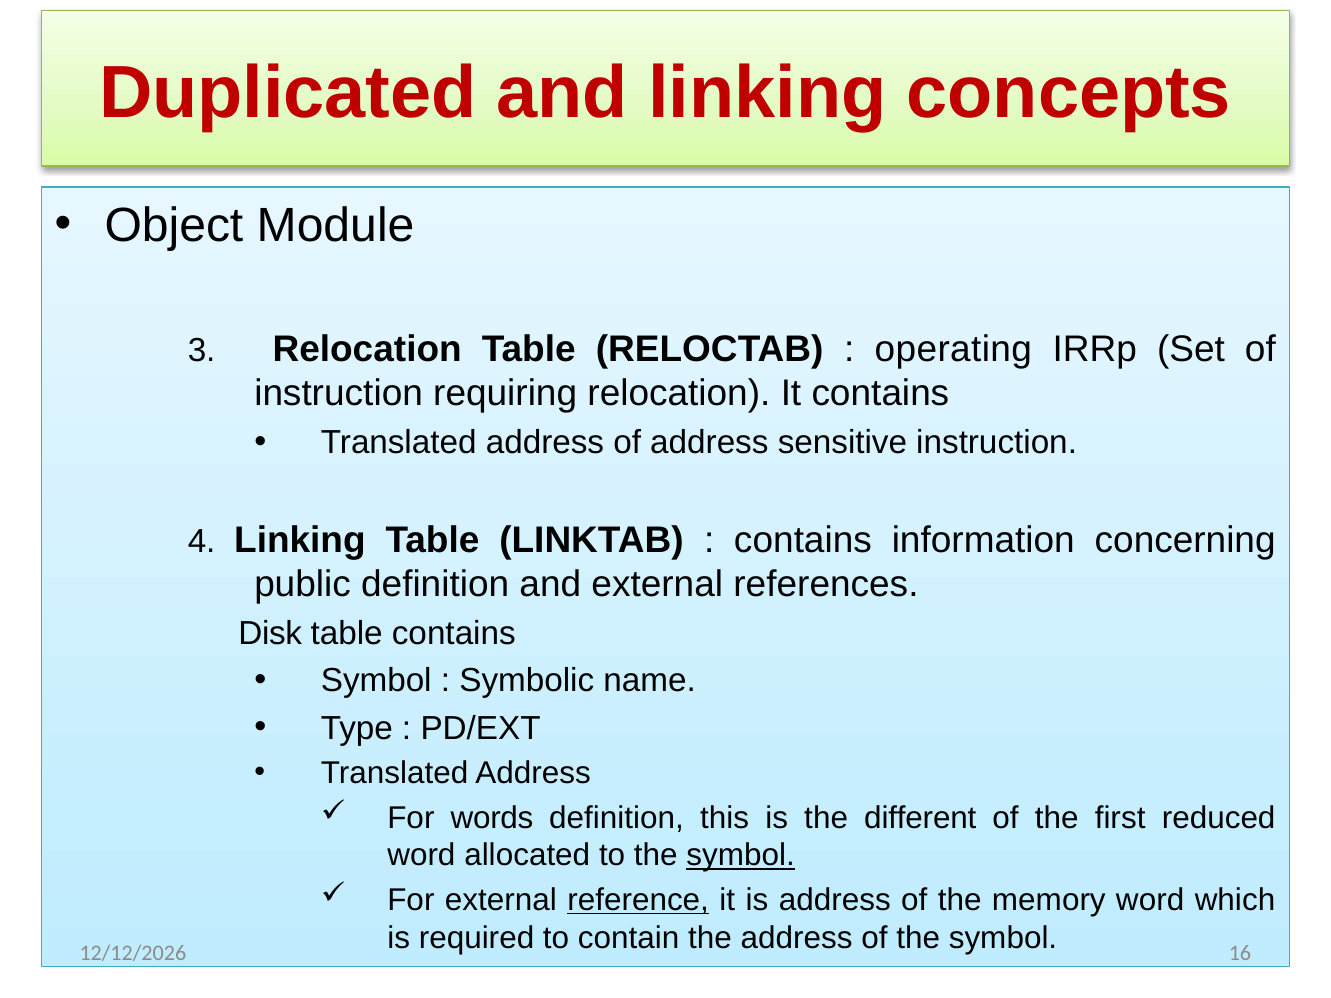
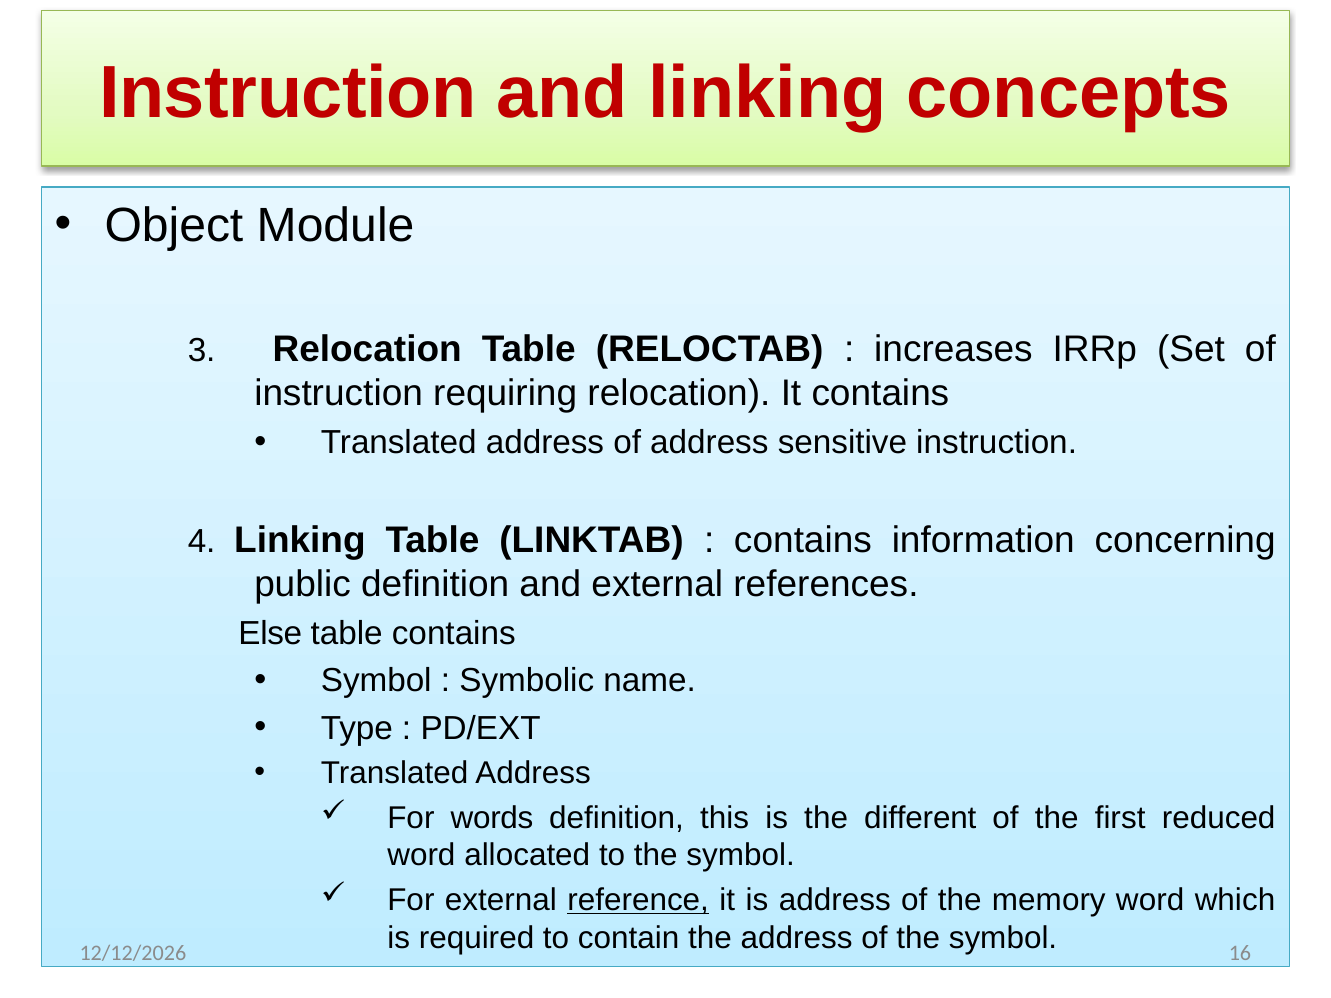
Duplicated: Duplicated -> Instruction (288, 93)
operating: operating -> increases (953, 349)
Disk: Disk -> Else (270, 634)
symbol underline: present -> none (741, 856)
